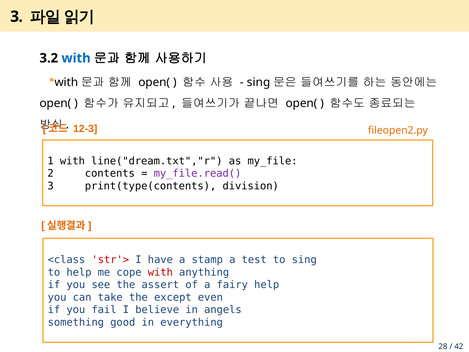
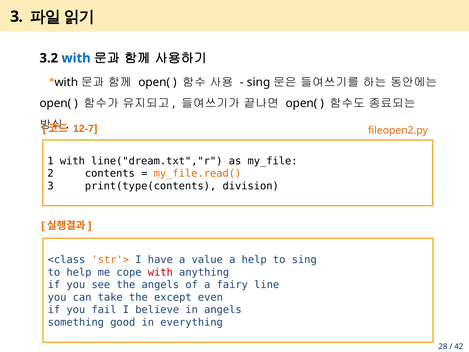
12-3: 12-3 -> 12-7 (85, 129)
my_file.read( colour: purple -> orange (197, 173)
str'> colour: red -> orange (110, 260)
stamp: stamp -> value (207, 260)
a test: test -> help (254, 260)
the assert: assert -> angels (160, 285)
fairy help: help -> line (267, 285)
